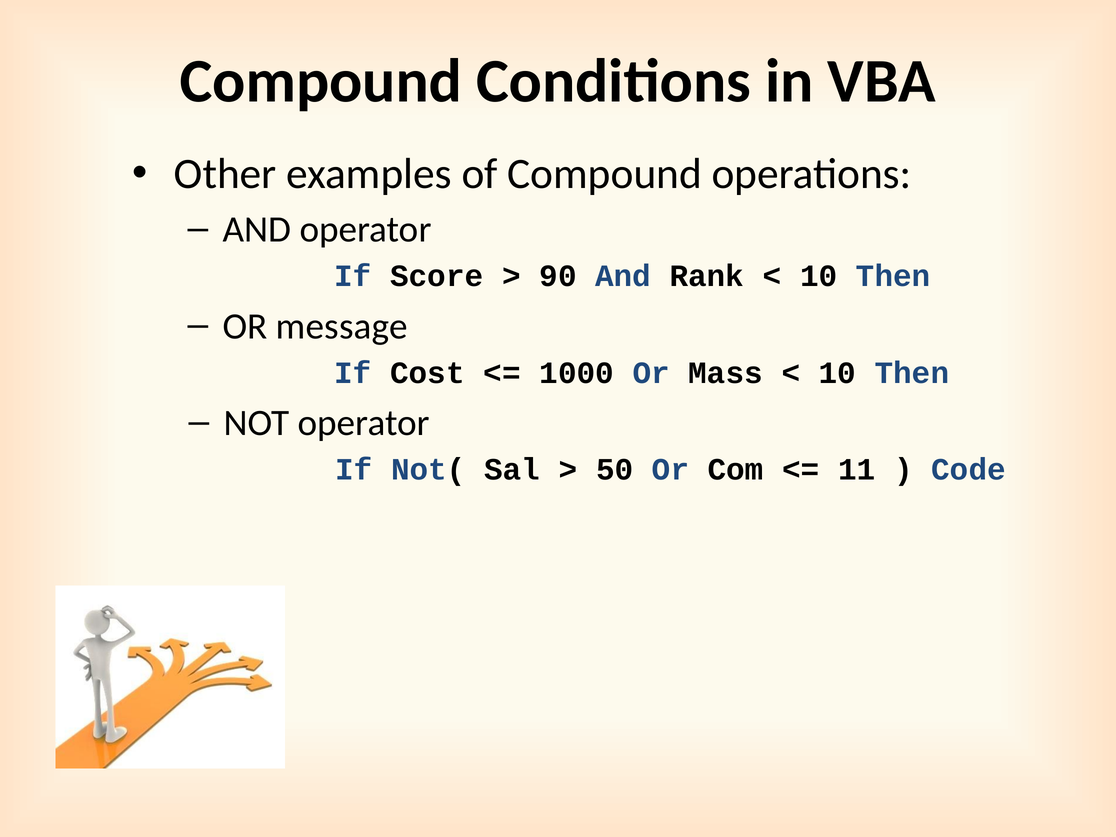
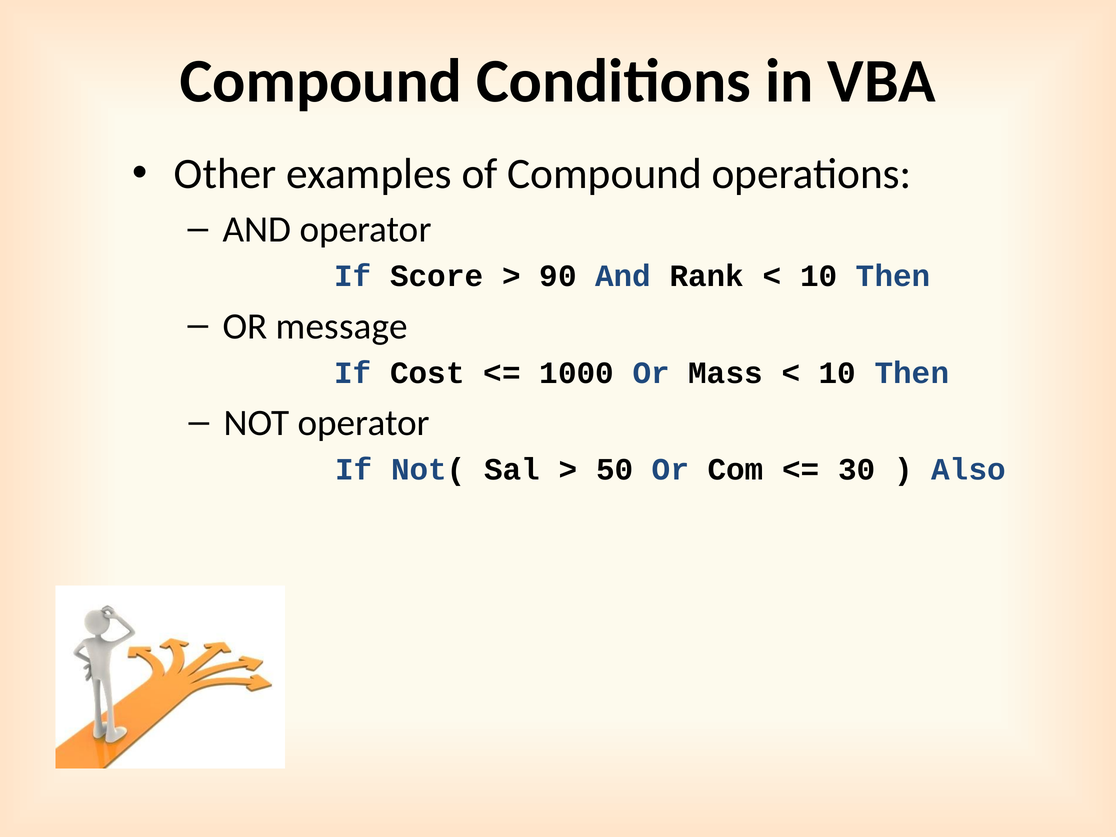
11: 11 -> 30 (857, 470)
Code: Code -> Also (969, 470)
